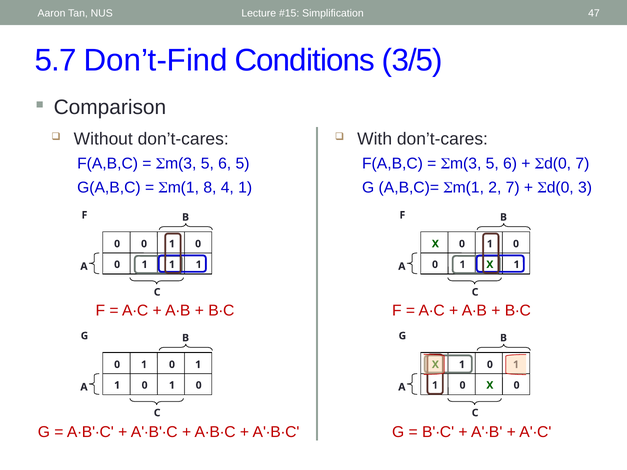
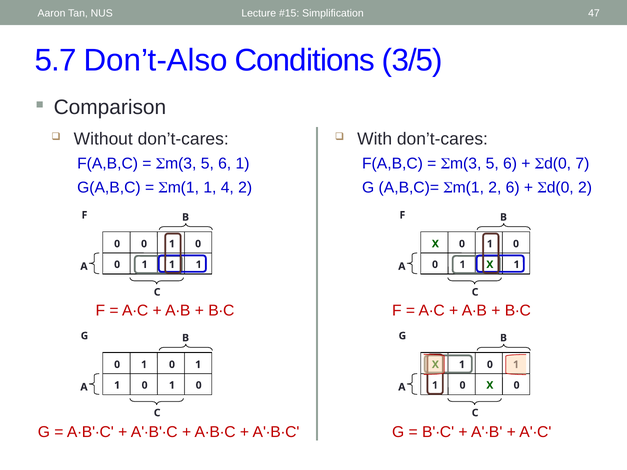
Don’t-Find: Don’t-Find -> Don’t-Also (156, 60)
6 5: 5 -> 1 (243, 163)
8: 8 -> 1 (210, 188)
4 1: 1 -> 2 (245, 188)
2 7: 7 -> 6 (513, 188)
3: 3 -> 2 (585, 188)
